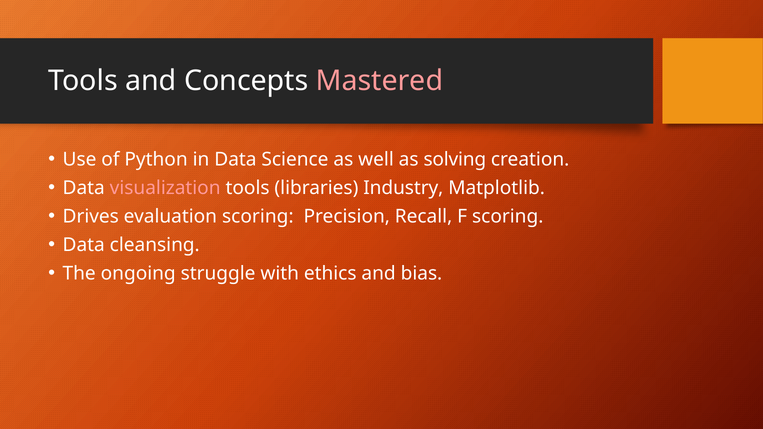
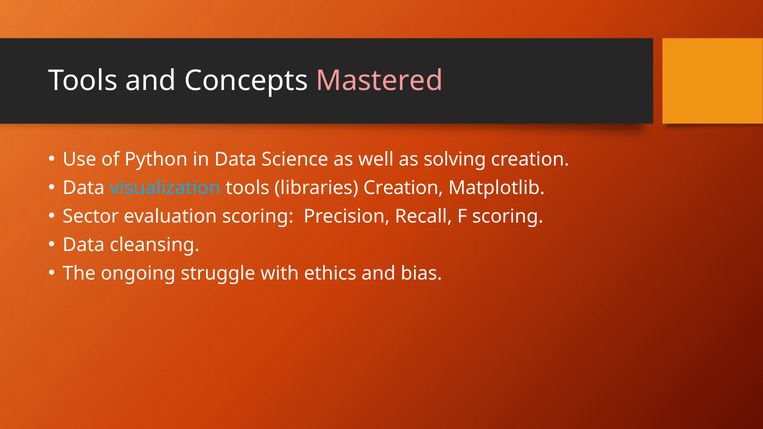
visualization colour: pink -> light blue (165, 188)
libraries Industry: Industry -> Creation (403, 188)
Drives: Drives -> Sector (91, 216)
